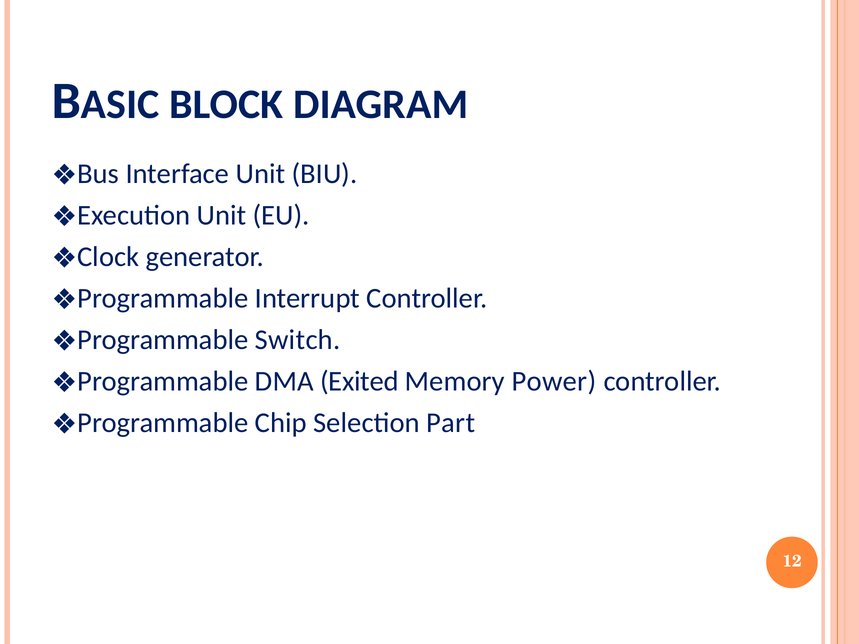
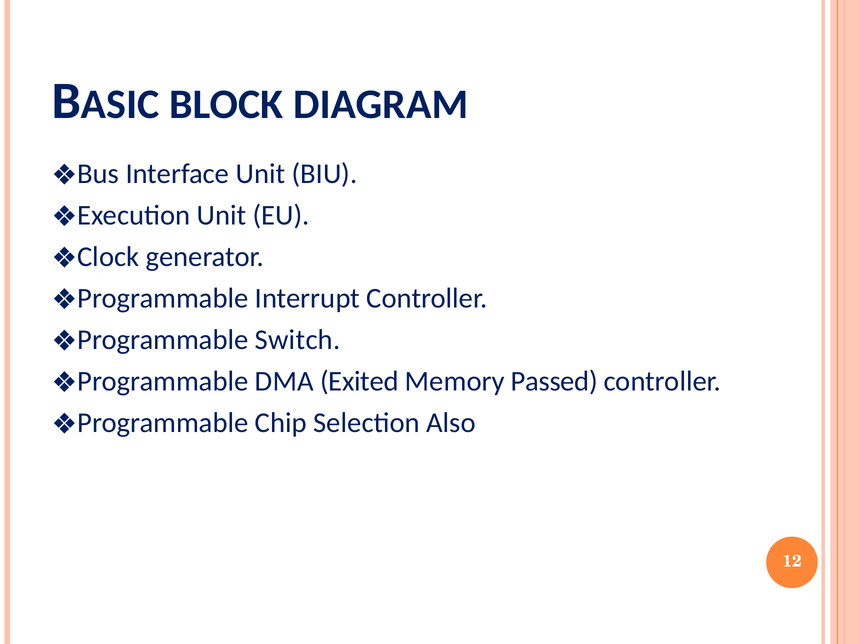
Power: Power -> Passed (554, 381)
Part: Part -> Also (451, 423)
